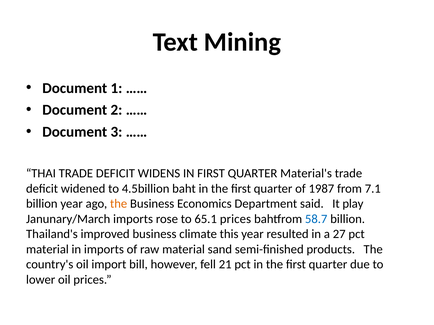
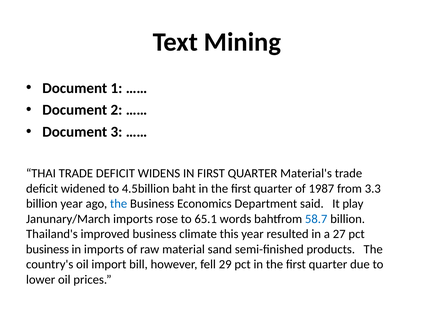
7.1: 7.1 -> 3.3 (373, 189)
the colour: orange -> blue (119, 204)
65.1 prices: prices -> words (236, 219)
material: material -> business (47, 250)
21: 21 -> 29 (225, 265)
